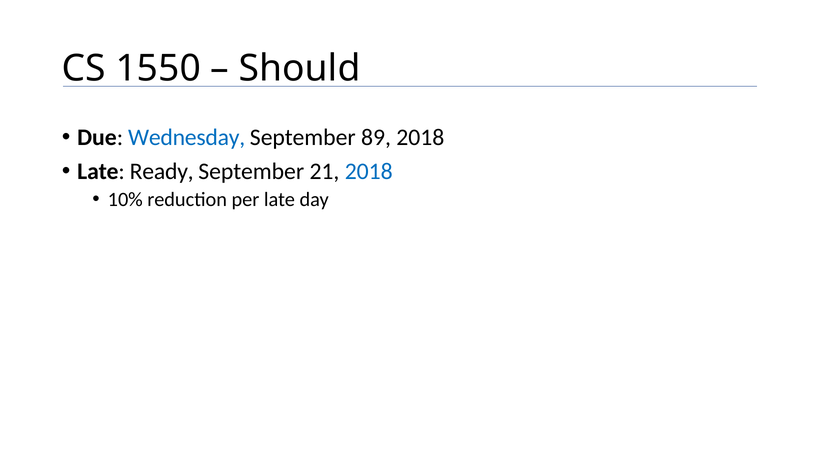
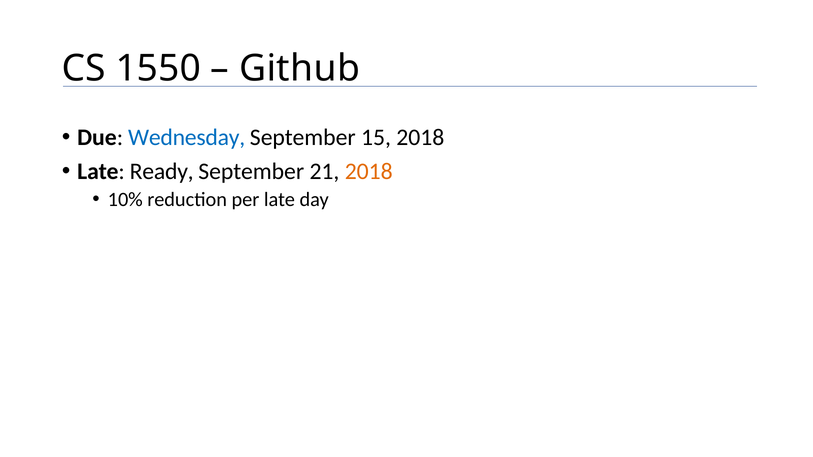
Should: Should -> Github (300, 68)
89: 89 -> 15 (376, 137)
2018 colour: blue -> orange (369, 171)
